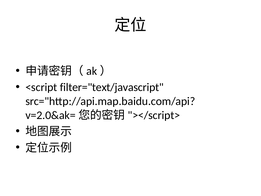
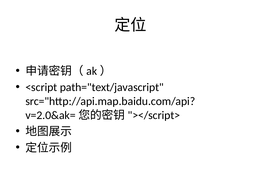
filter="text/javascript: filter="text/javascript -> path="text/javascript (112, 87)
